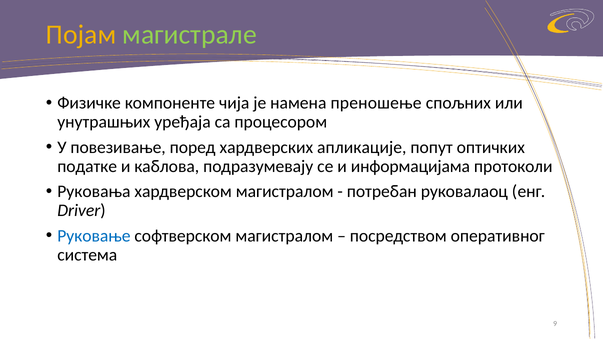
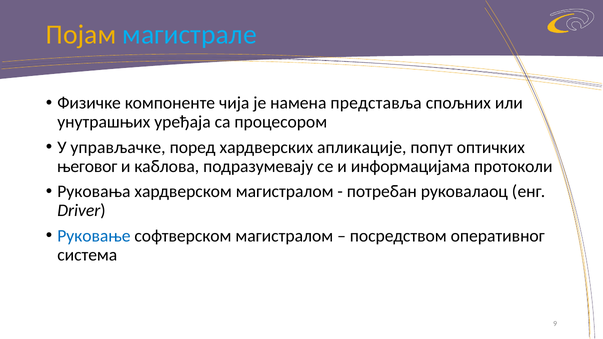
магистрале colour: light green -> light blue (190, 35)
преношење: преношење -> представља (376, 103)
повезивање: повезивање -> управљачке (118, 147)
податке: податке -> његовог (87, 166)
